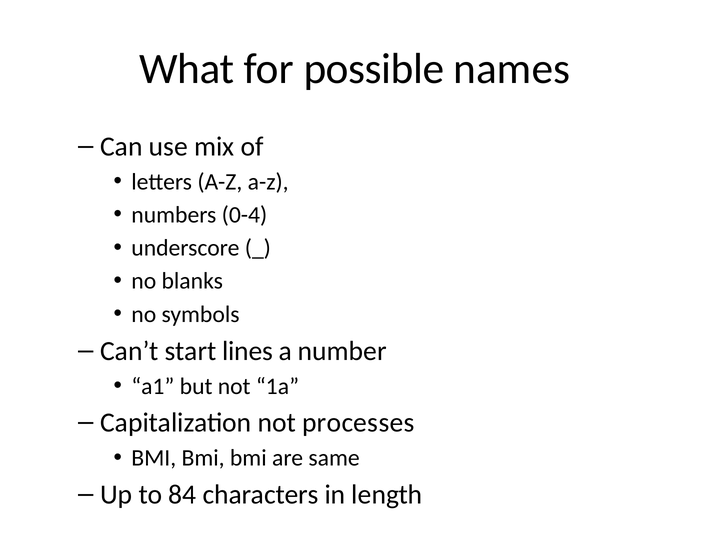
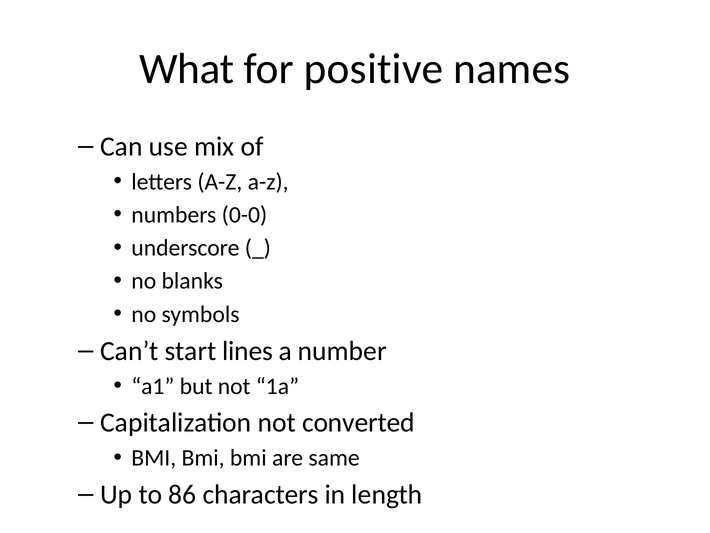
possible: possible -> positive (374, 69)
0-4: 0-4 -> 0-0 (244, 215)
processes: processes -> converted (358, 422)
84: 84 -> 86 (182, 494)
